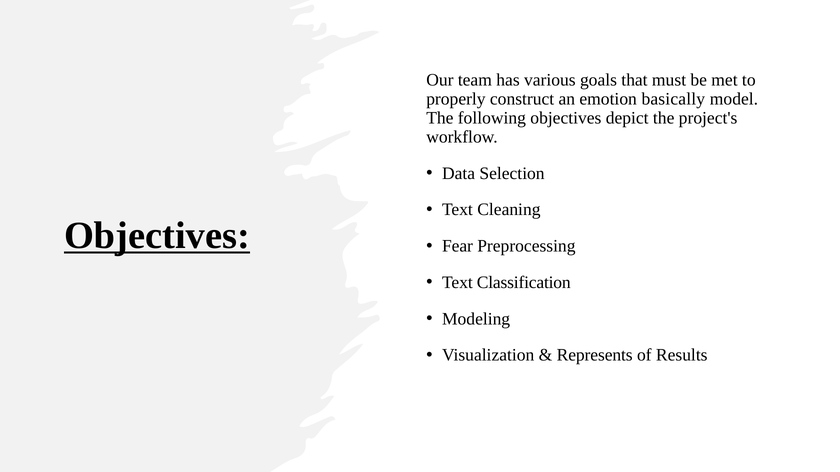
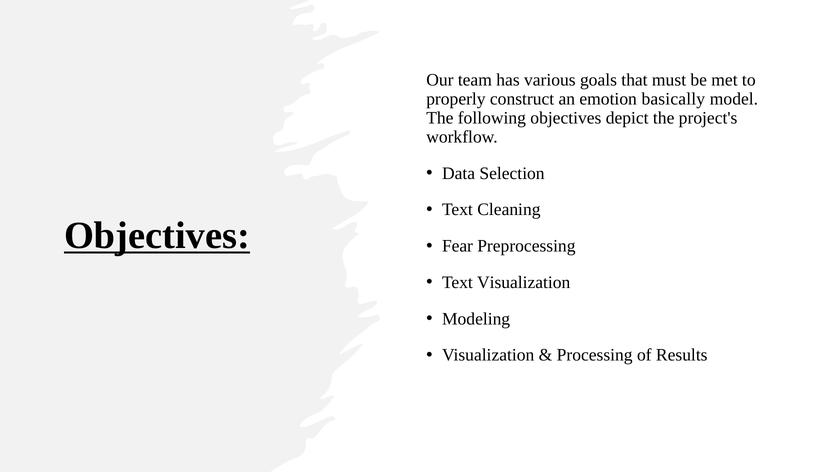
Text Classification: Classification -> Visualization (524, 283)
Represents: Represents -> Processing (595, 356)
